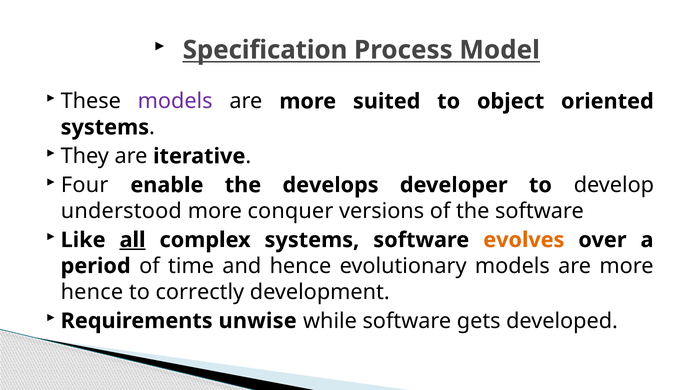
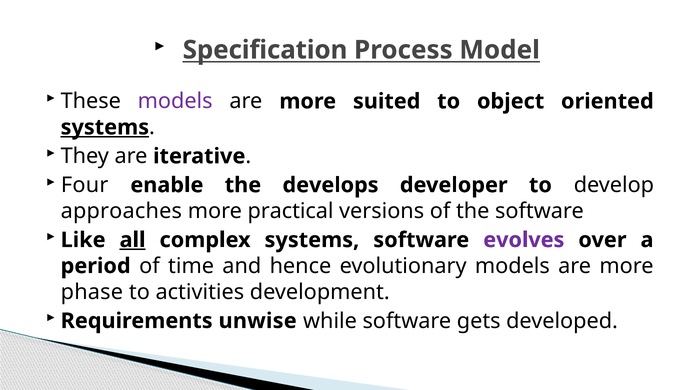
systems underline: none -> present (105, 127)
understood: understood -> approaches (121, 211)
conquer: conquer -> practical (291, 211)
evolves colour: orange -> purple (524, 240)
hence: hence -> phase (92, 292)
correctly: correctly -> activities (200, 292)
